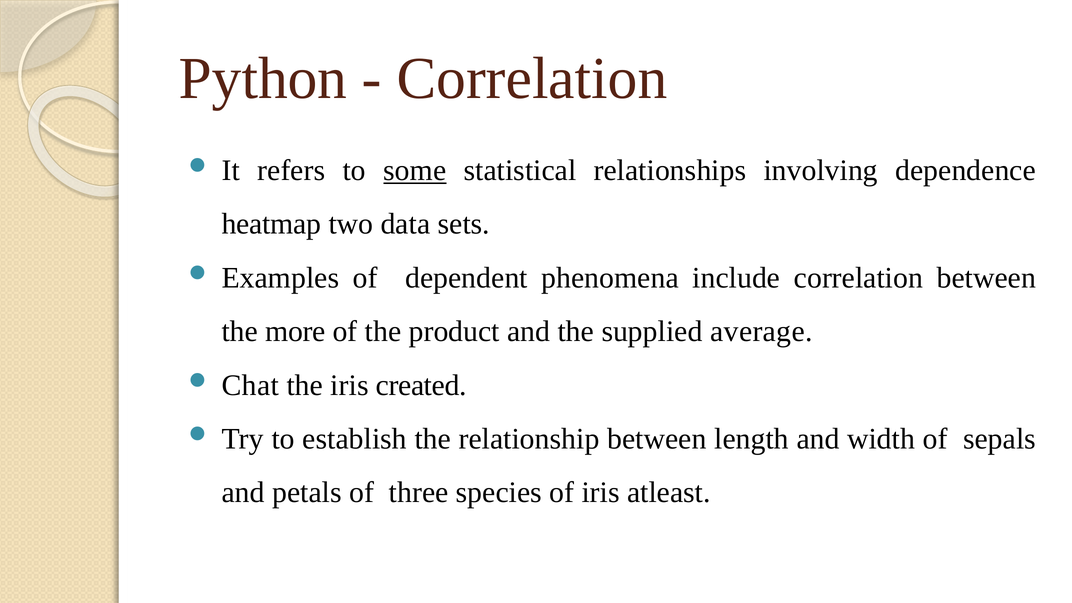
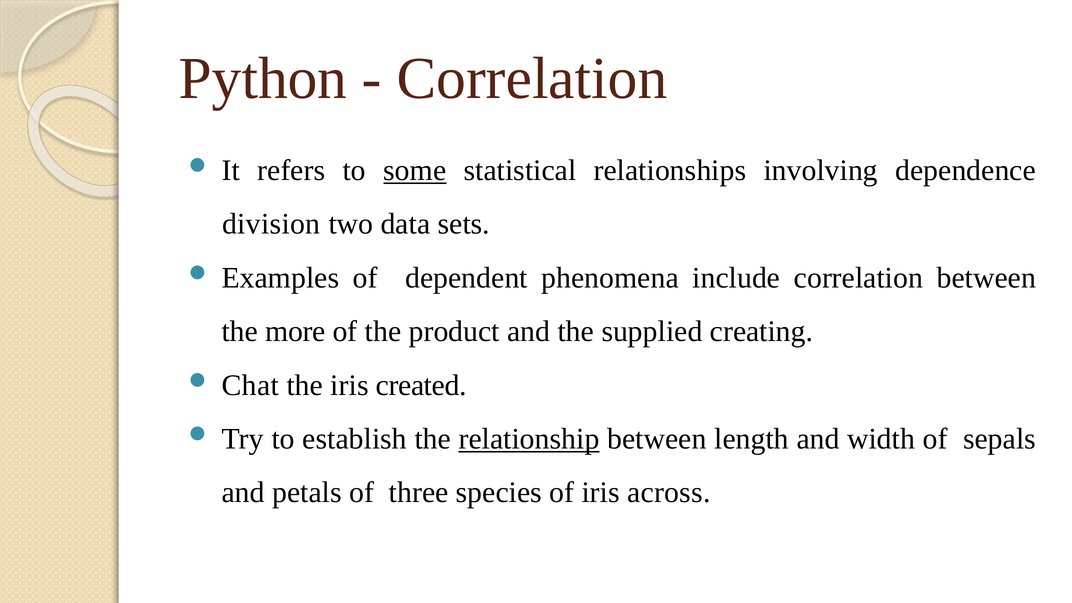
heatmap: heatmap -> division (271, 224)
average: average -> creating (762, 332)
relationship underline: none -> present (529, 439)
atleast: atleast -> across (669, 493)
